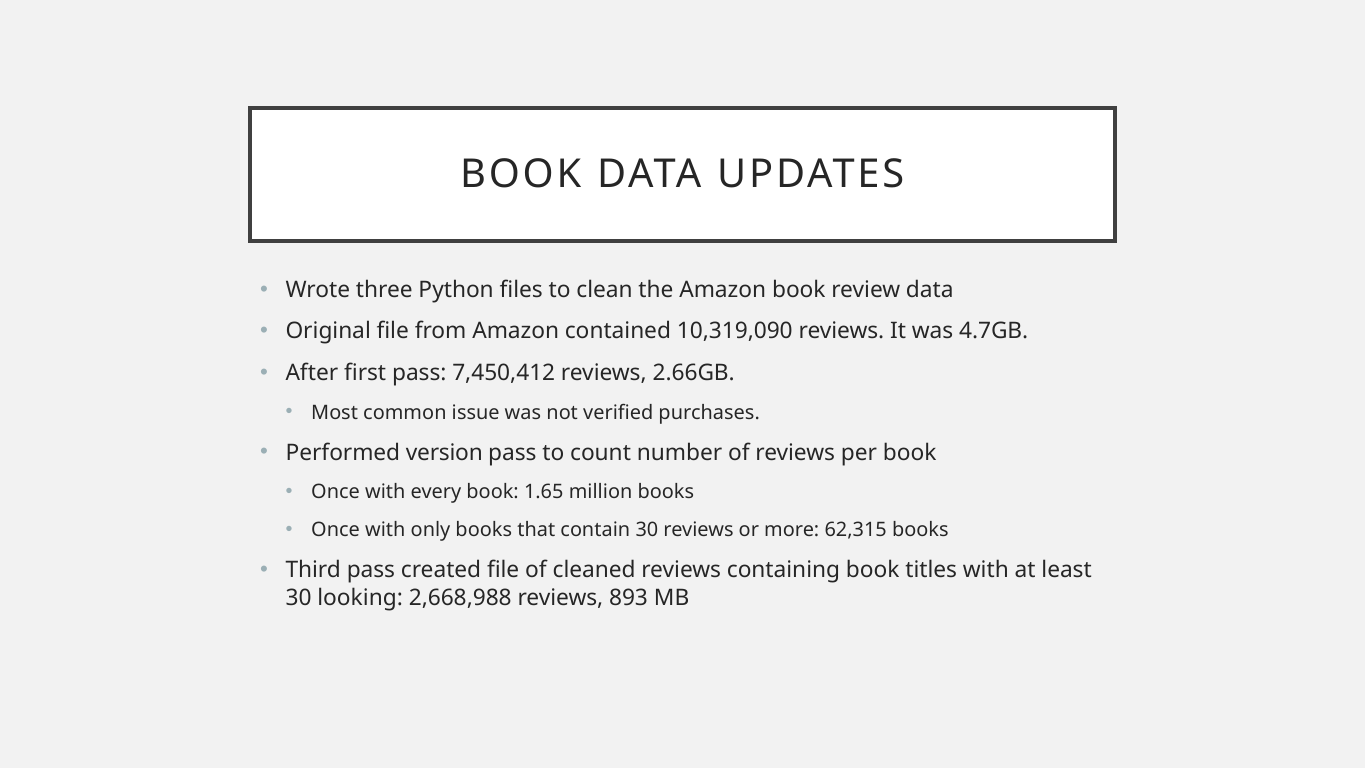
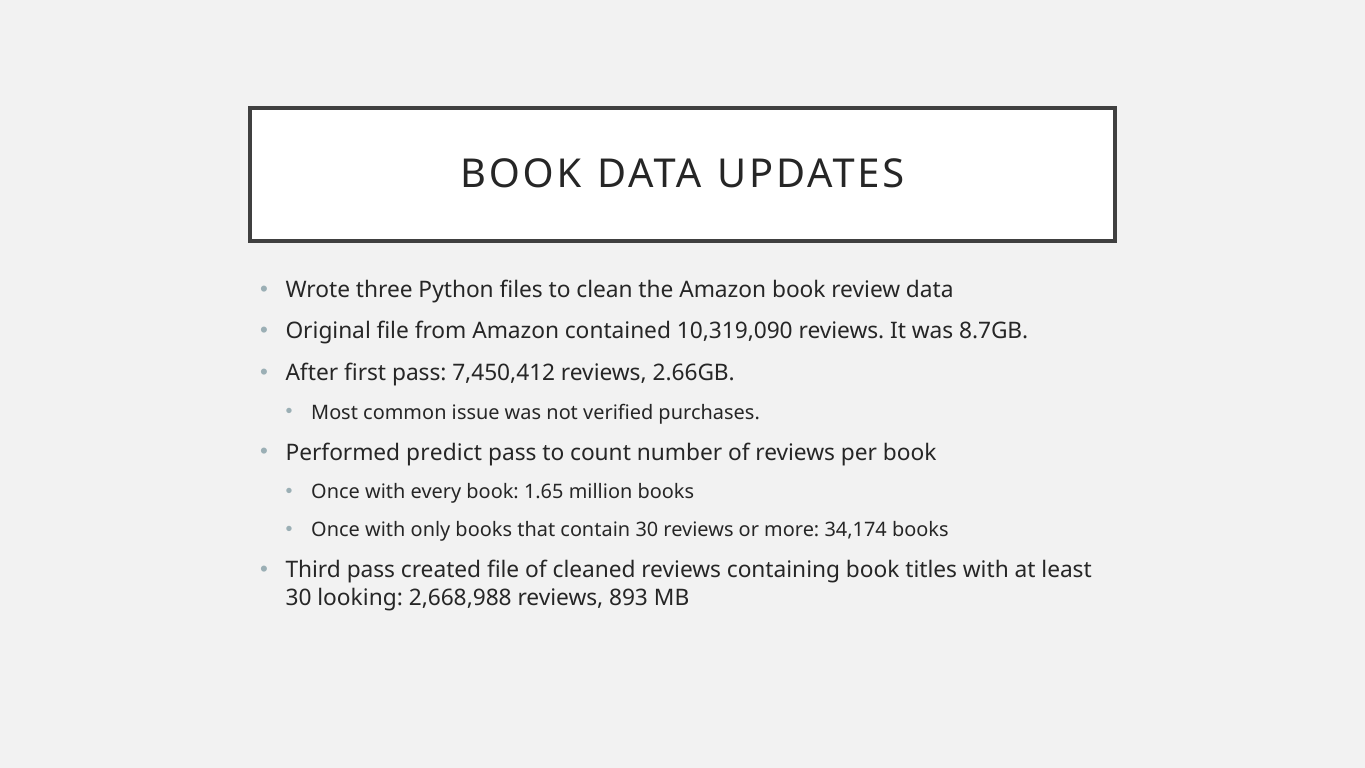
4.7GB: 4.7GB -> 8.7GB (994, 331)
version: version -> predict (444, 452)
62,315: 62,315 -> 34,174 (856, 530)
